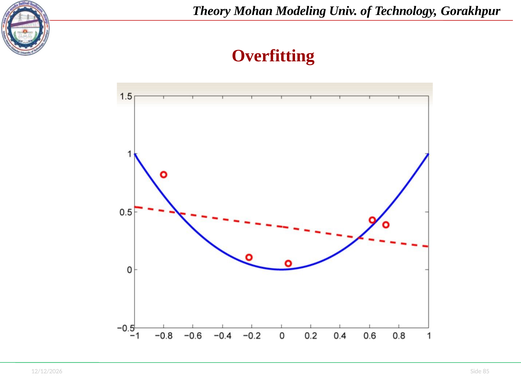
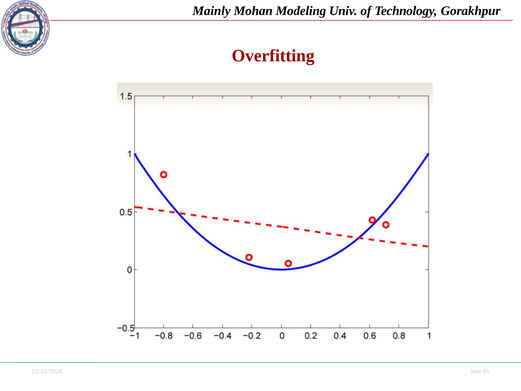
Theory: Theory -> Mainly (212, 11)
